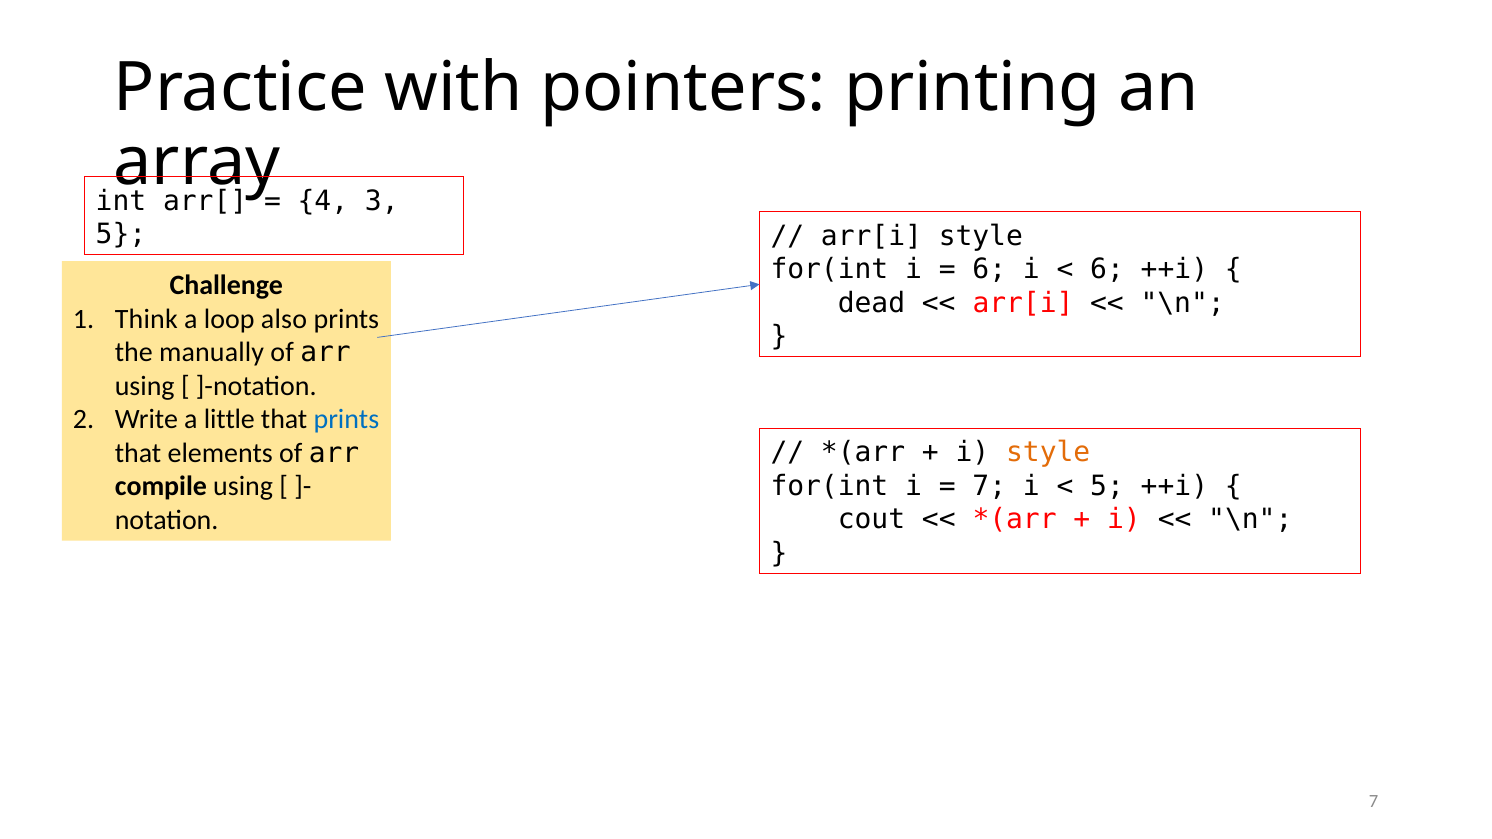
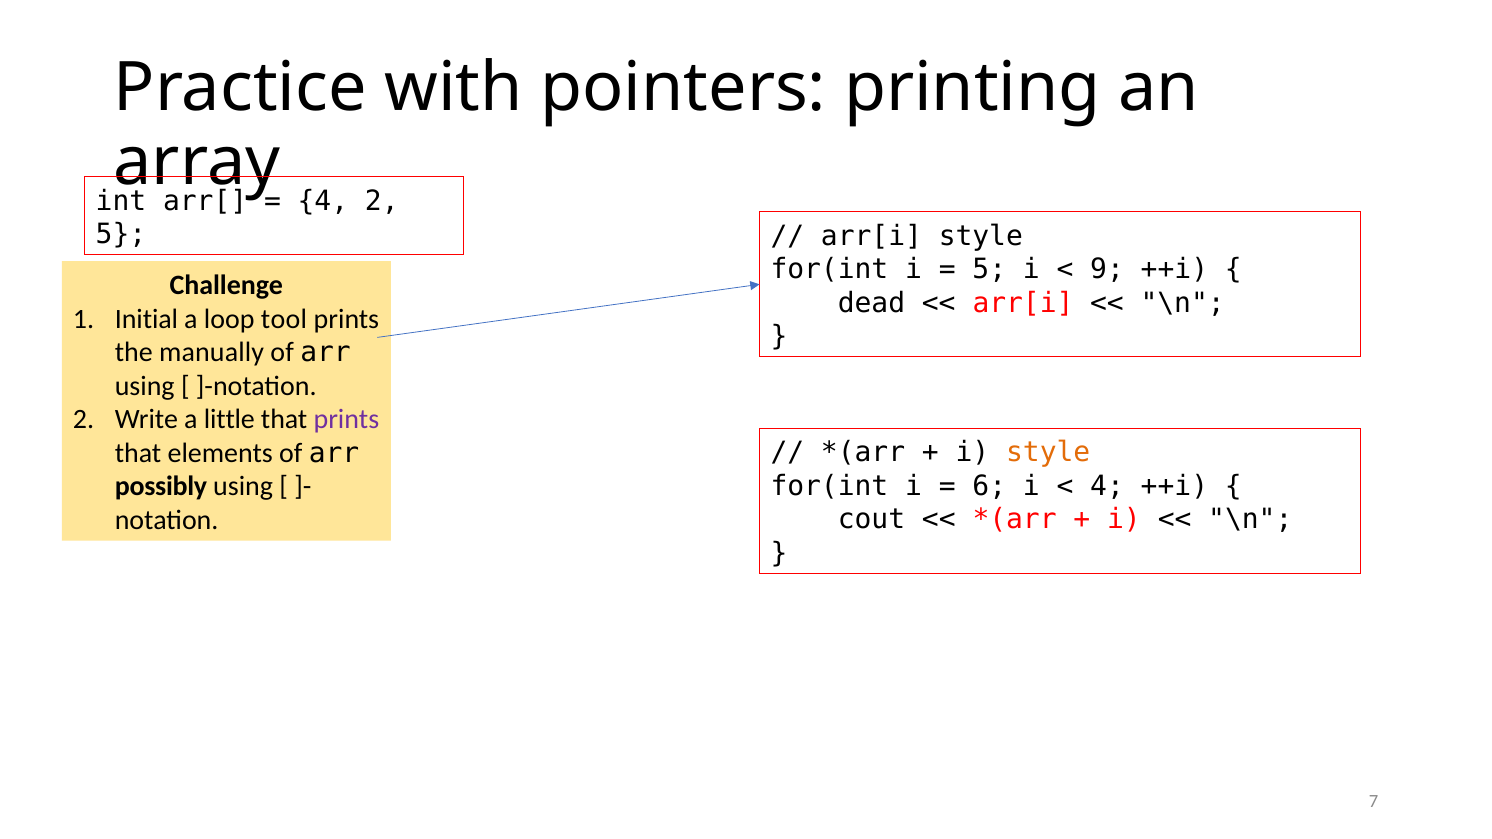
4 3: 3 -> 2 (382, 201)
6: 6 -> 5 (989, 270)
6: 6 -> 9 (1107, 270)
Think: Think -> Initial (147, 319)
also: also -> tool (284, 319)
prints colour: blue -> purple (346, 420)
7: 7 -> 6 (989, 486)
5: 5 -> 4 (1107, 486)
compile: compile -> possibly (161, 487)
